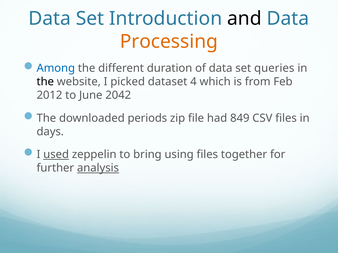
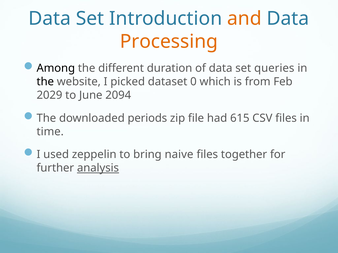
and colour: black -> orange (244, 19)
Among colour: blue -> black (56, 68)
4: 4 -> 0 (193, 82)
2012: 2012 -> 2029 (49, 95)
2042: 2042 -> 2094 (118, 95)
849: 849 -> 615 (240, 118)
days: days -> time (50, 132)
used underline: present -> none (56, 155)
using: using -> naive (179, 155)
